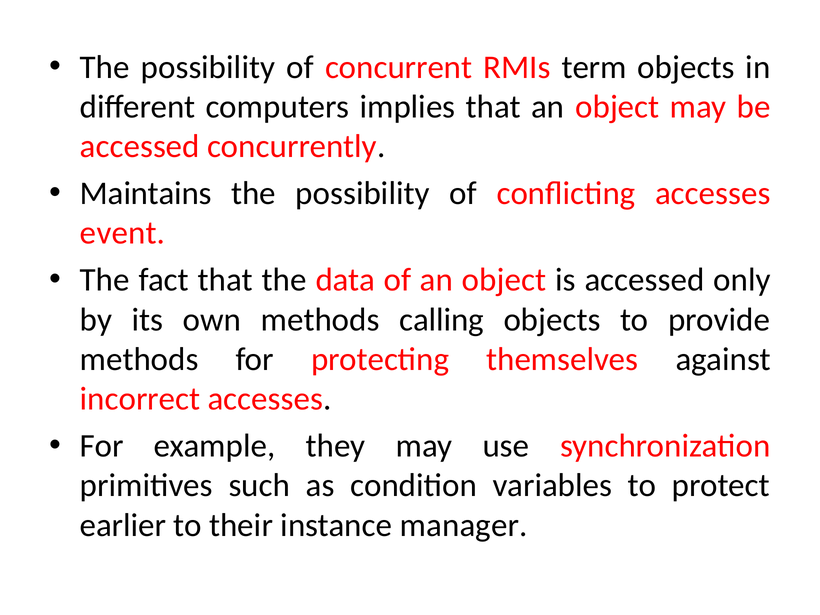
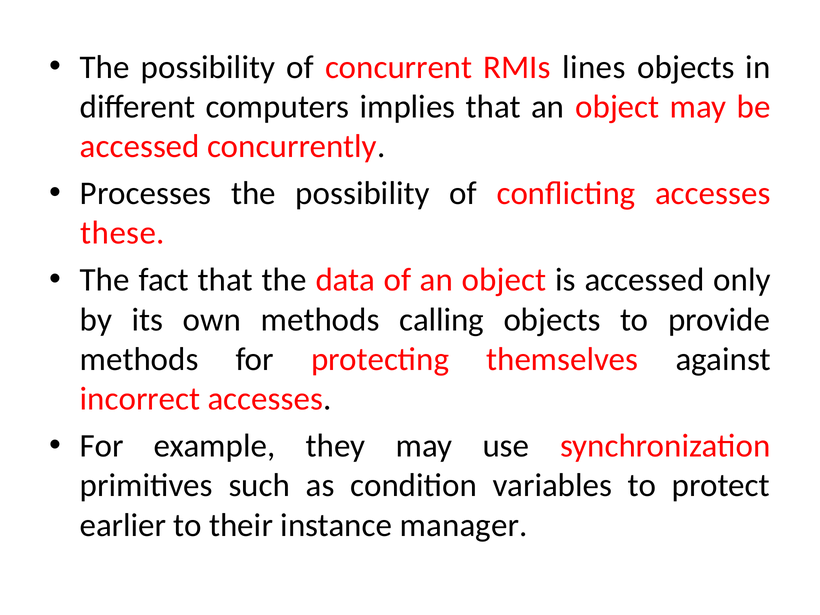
term: term -> lines (594, 67)
Maintains: Maintains -> Processes (146, 193)
event: event -> these (123, 233)
